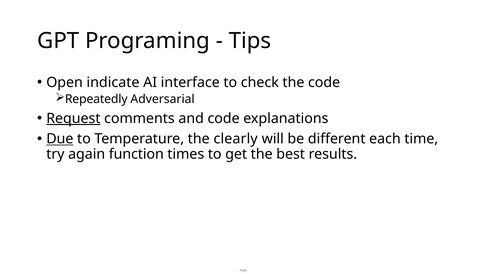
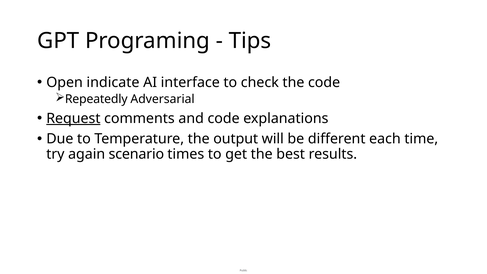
Due underline: present -> none (60, 139)
clearly: clearly -> output (236, 139)
function: function -> scenario (136, 154)
